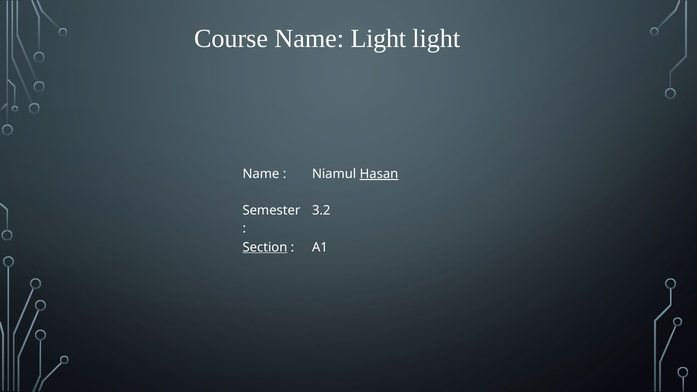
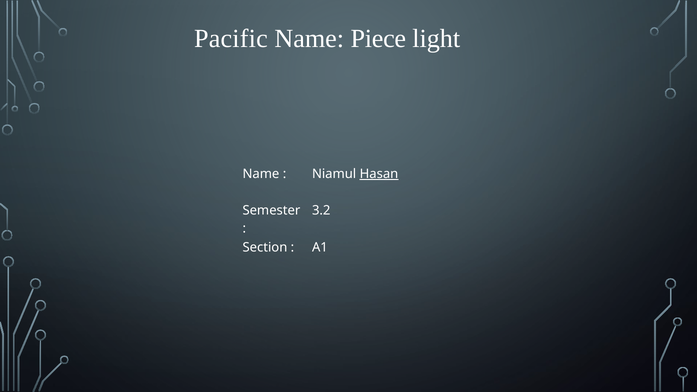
Course: Course -> Pacific (231, 39)
Name Light: Light -> Piece (378, 39)
Section underline: present -> none (265, 247)
